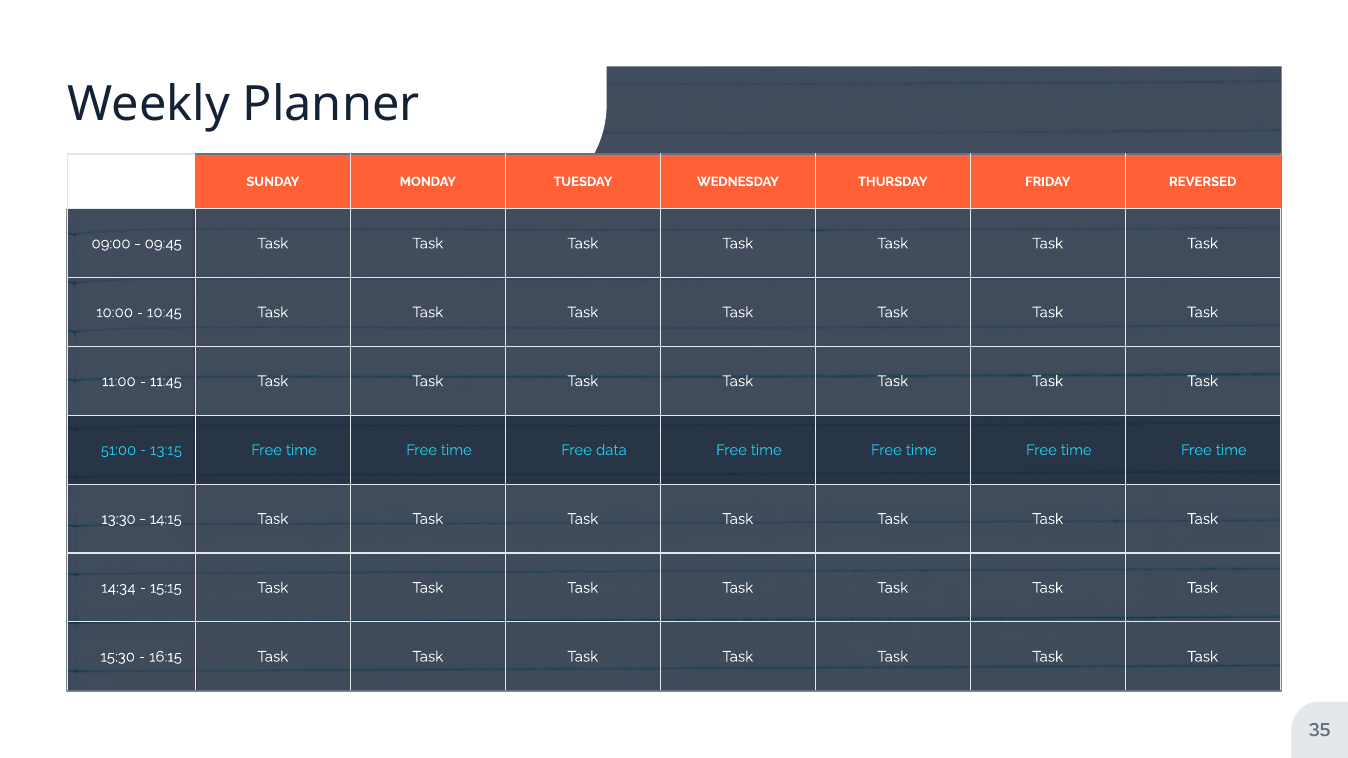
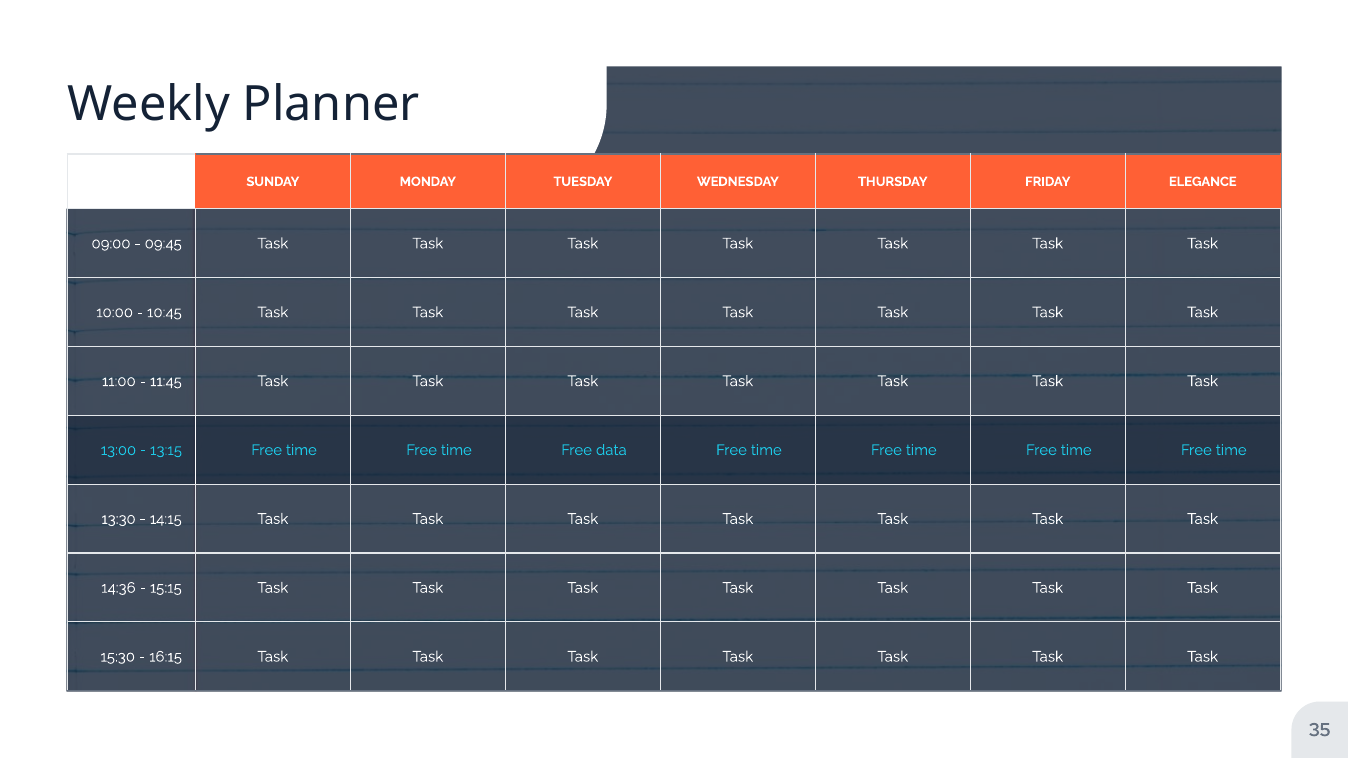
REVERSED: REVERSED -> ELEGANCE (1203, 182)
51:00: 51:00 -> 13:00 (118, 450)
14:34: 14:34 -> 14:36 (118, 588)
